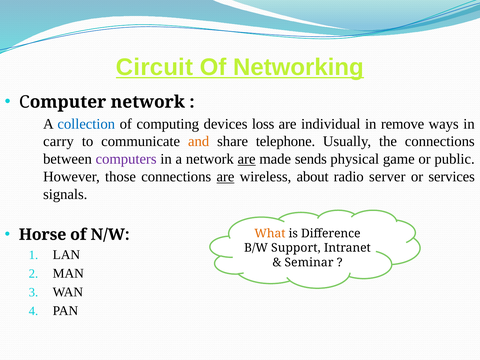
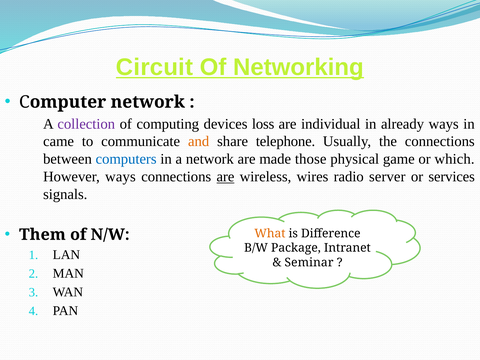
collection colour: blue -> purple (86, 124)
remove: remove -> already (403, 124)
carry: carry -> came (59, 141)
computers colour: purple -> blue (126, 159)
are underline: present -> none (247, 159)
sends: sends -> those (311, 159)
public: public -> which (455, 159)
However those: those -> ways (120, 177)
about: about -> wires (313, 177)
Horse: Horse -> Them (42, 235)
Support: Support -> Package (296, 248)
